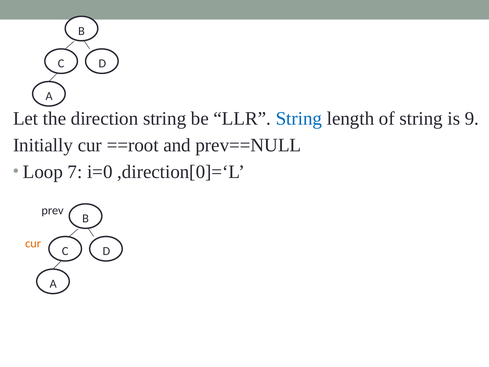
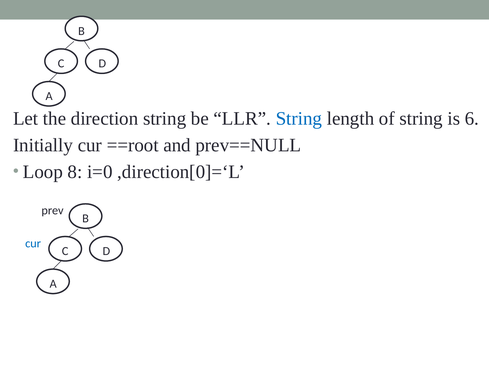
9: 9 -> 6 (472, 118)
7: 7 -> 8 (75, 172)
cur colour: orange -> blue (33, 243)
